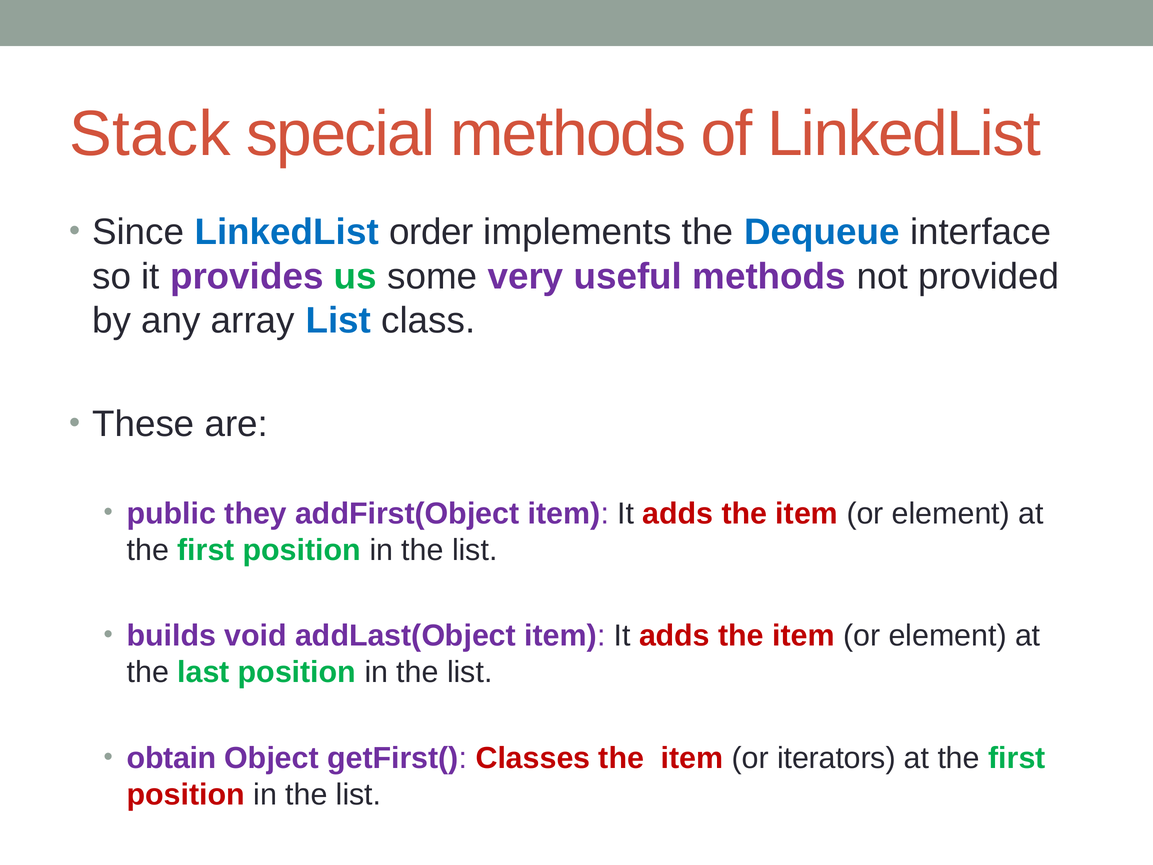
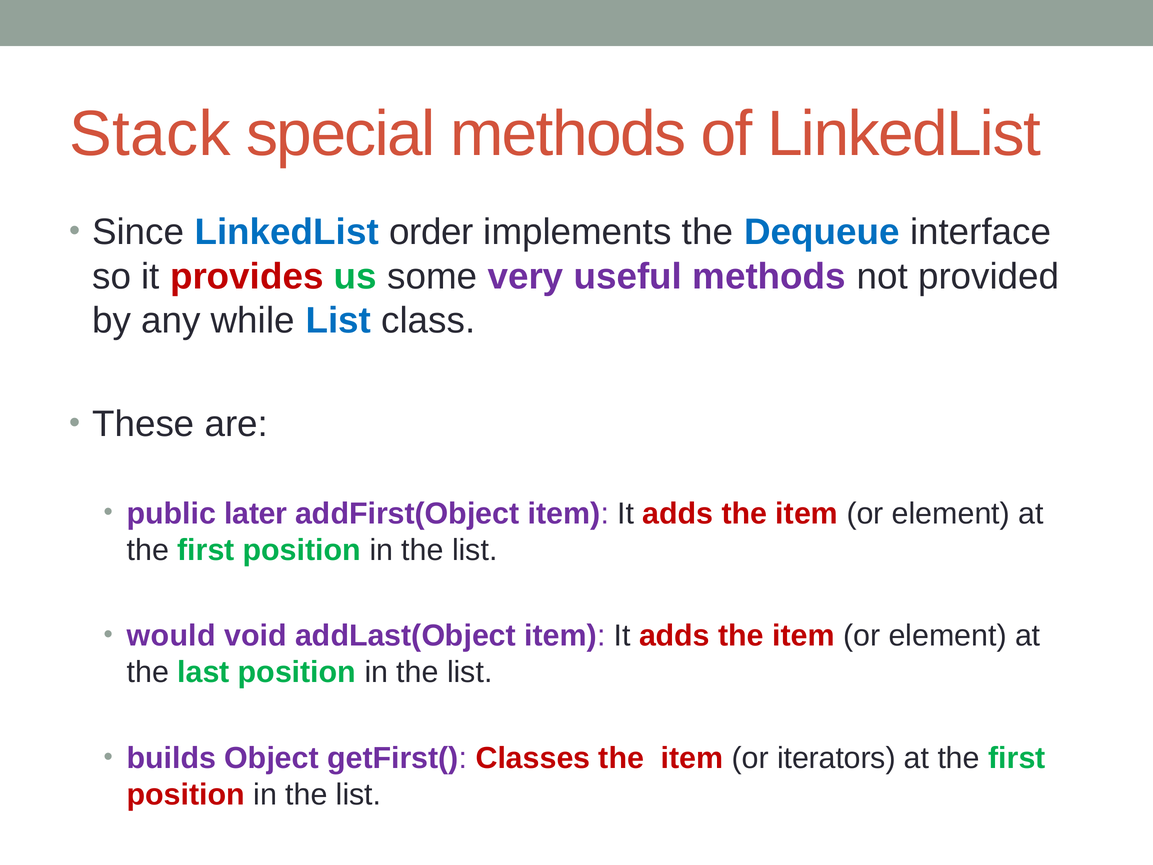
provides colour: purple -> red (247, 276)
array: array -> while (253, 321)
they: they -> later (256, 513)
builds: builds -> would (171, 636)
obtain: obtain -> builds (171, 758)
